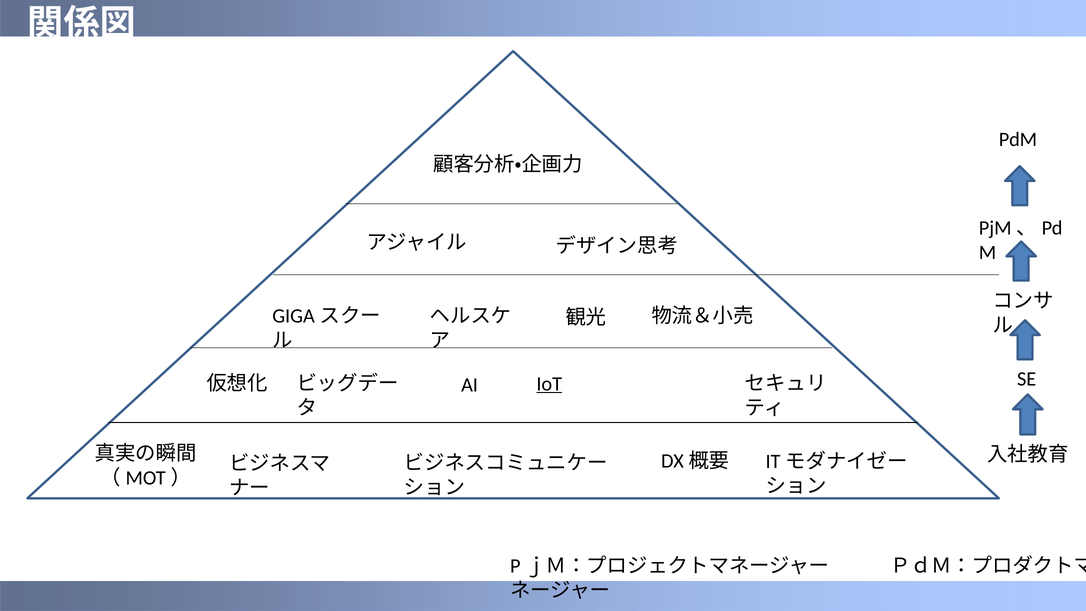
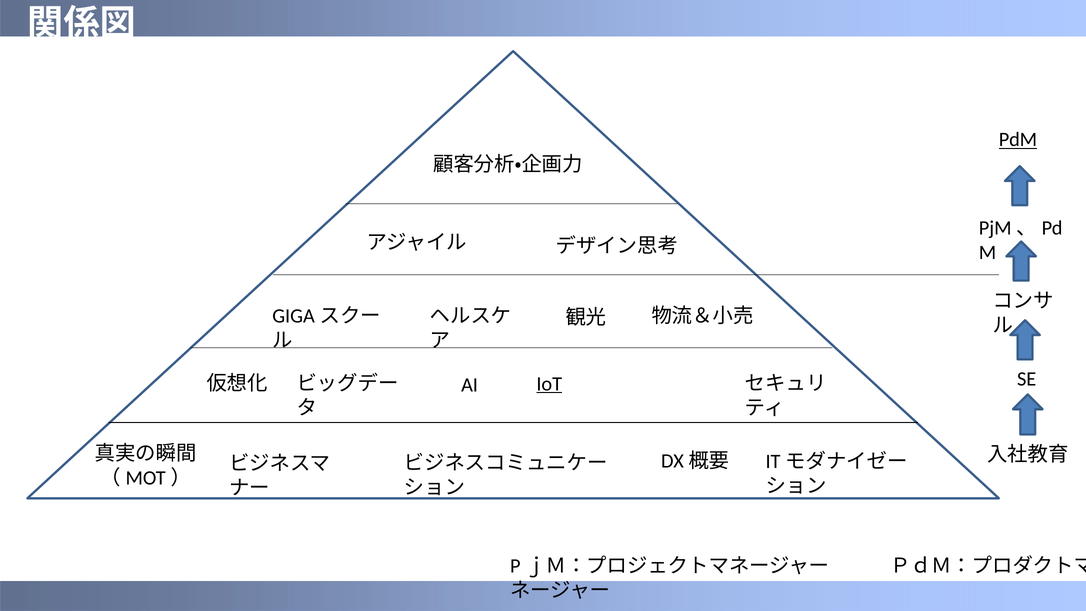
PdM underline: none -> present (1018, 140)
